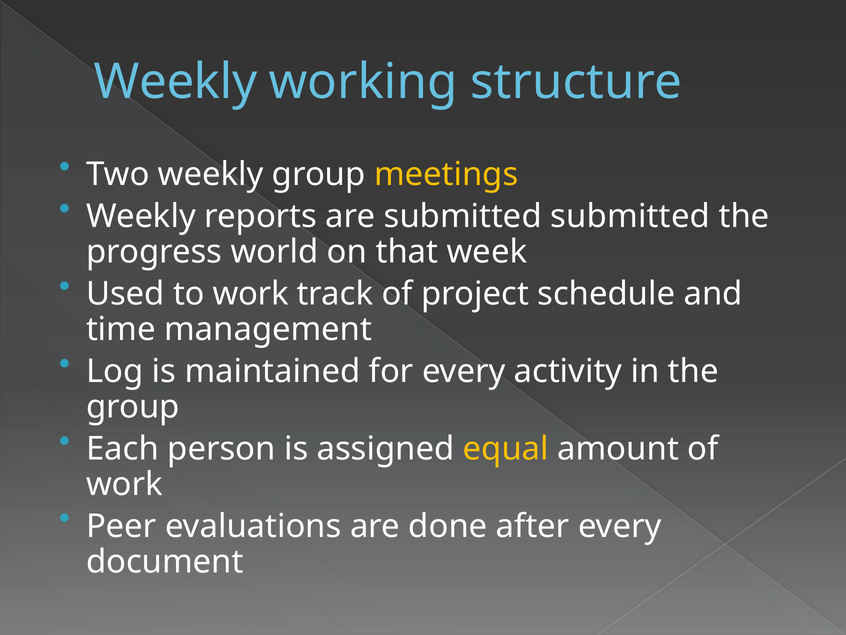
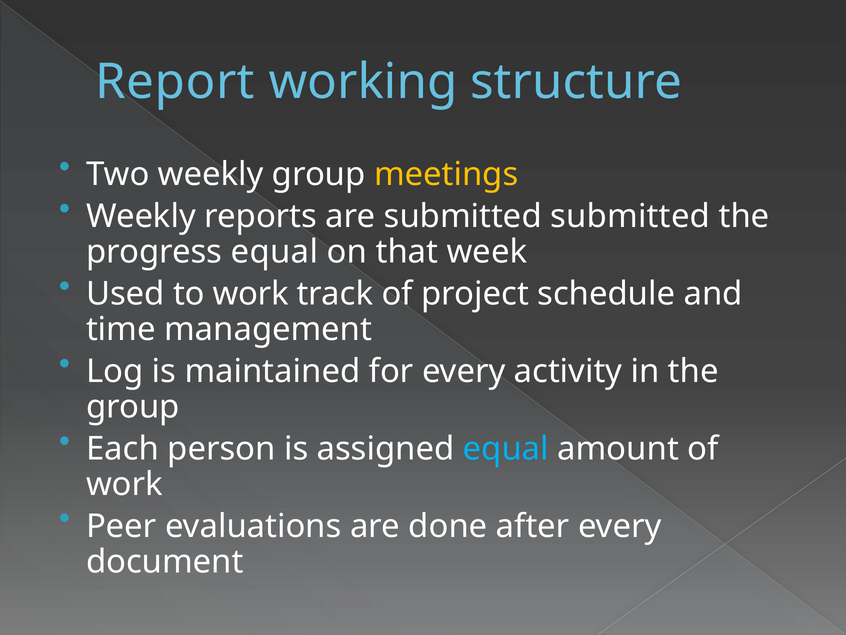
Weekly: Weekly -> Report (175, 82)
progress world: world -> equal (274, 252)
equal colour: yellow -> light blue (506, 448)
